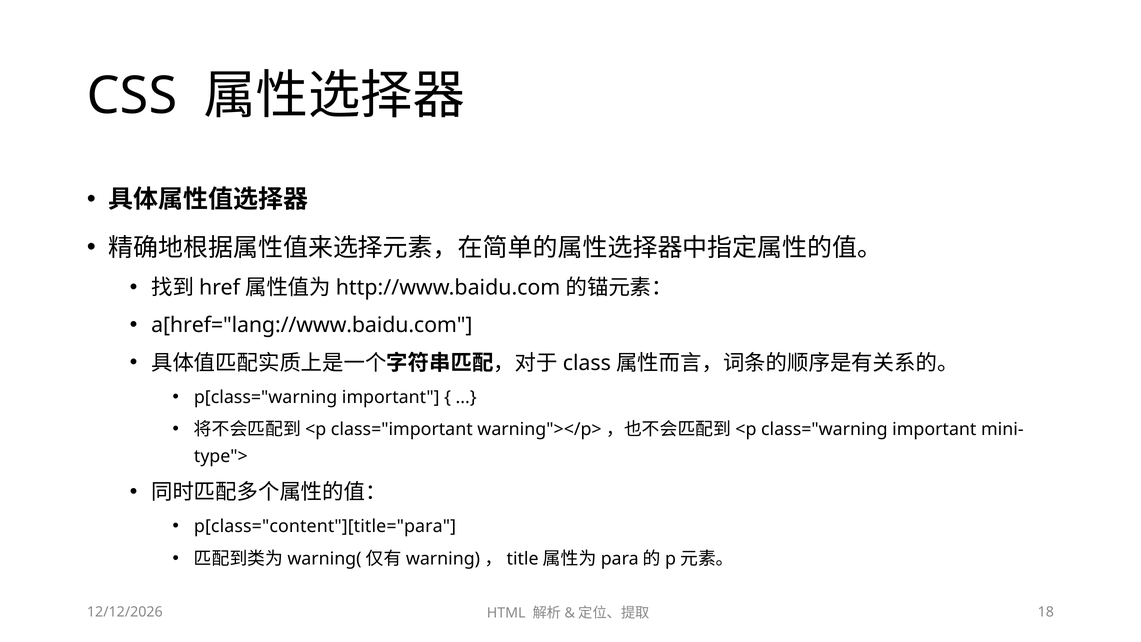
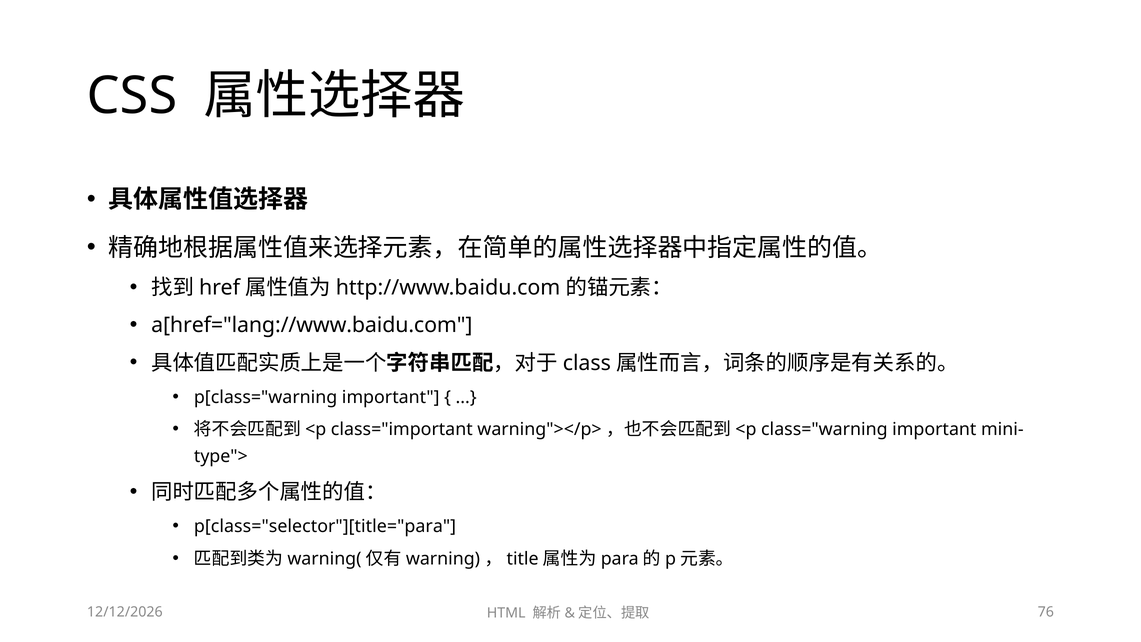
p[class="content"][title="para: p[class="content"][title="para -> p[class="selector"][title="para (325, 526)
18: 18 -> 76 (1046, 612)
